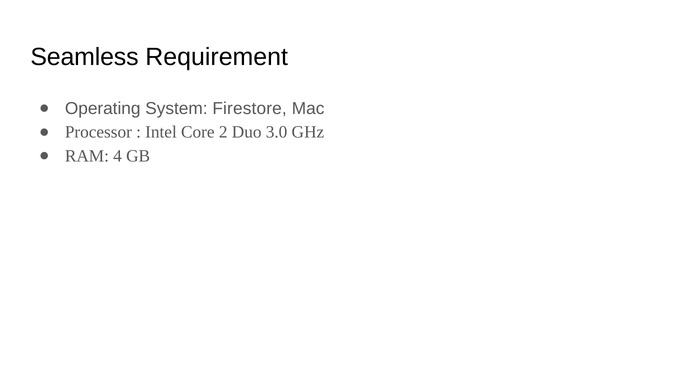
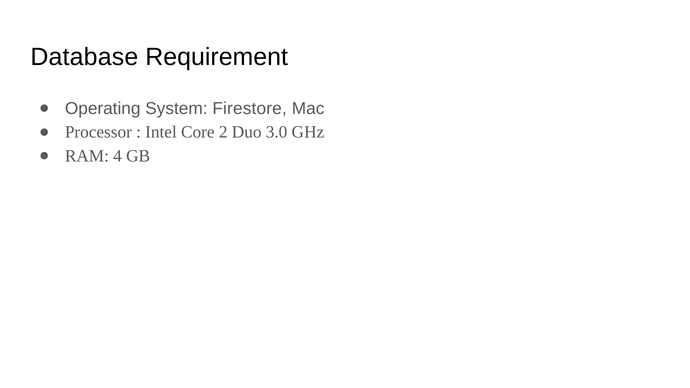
Seamless: Seamless -> Database (84, 57)
